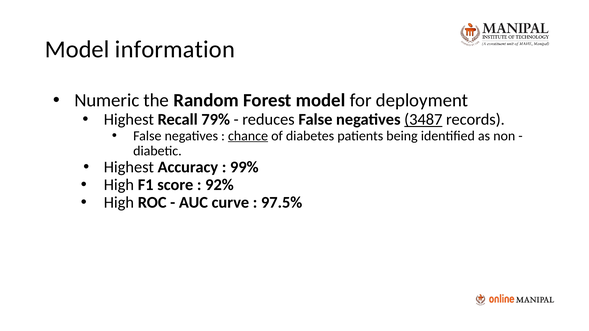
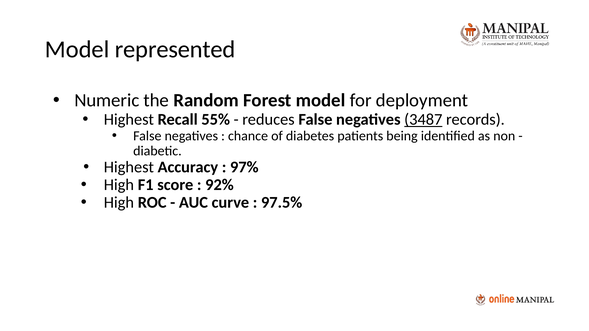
information: information -> represented (175, 50)
79%: 79% -> 55% (216, 120)
chance underline: present -> none (248, 136)
99%: 99% -> 97% (244, 167)
